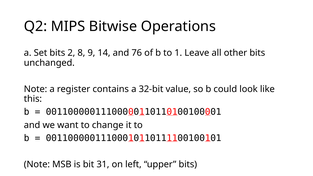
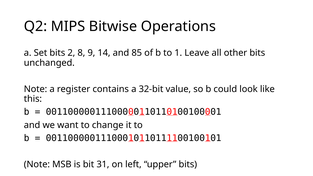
76: 76 -> 85 (137, 53)
